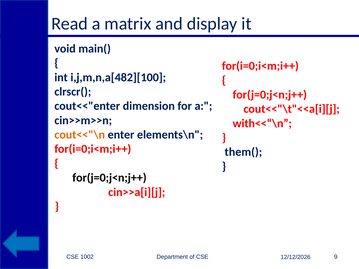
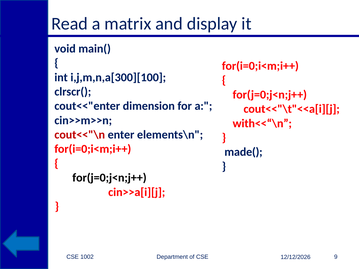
i,j,m,n,a[482][100: i,j,m,n,a[482][100 -> i,j,m,n,a[300][100 (118, 77)
cout<<"\n colour: orange -> red (80, 135)
them(: them( -> made( (243, 152)
